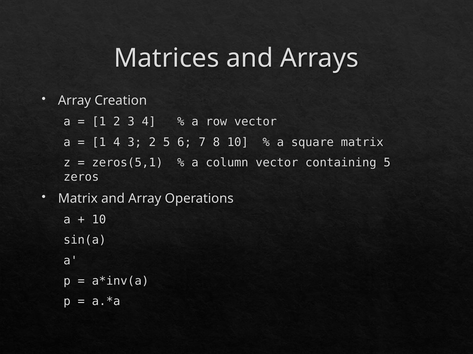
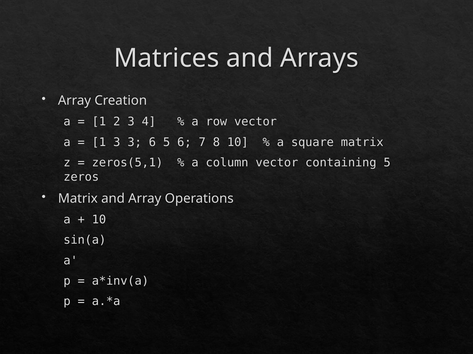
1 4: 4 -> 3 (117, 143)
3 2: 2 -> 6 (152, 143)
